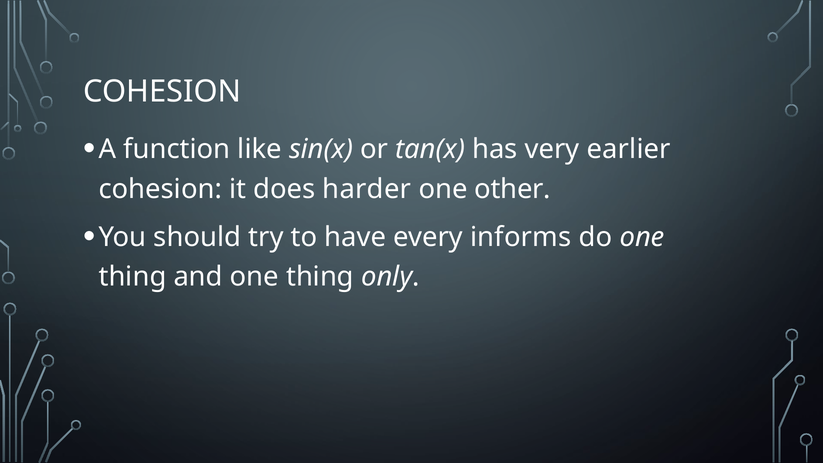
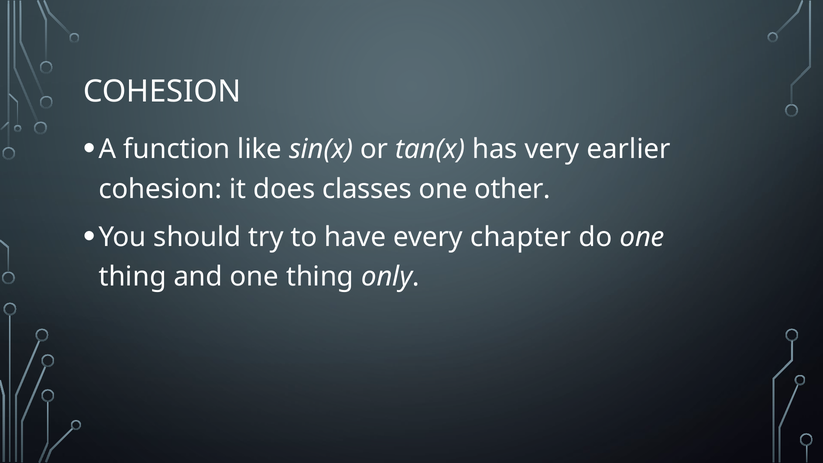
harder: harder -> classes (367, 189)
informs: informs -> chapter (521, 237)
